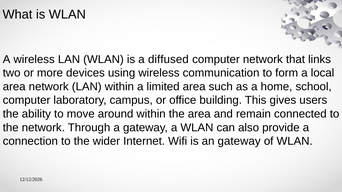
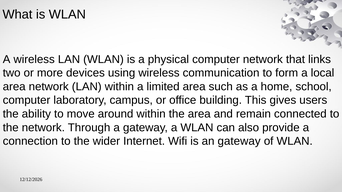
diffused: diffused -> physical (168, 59)
